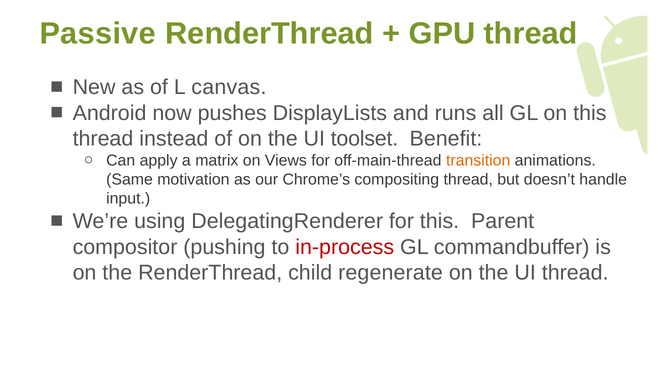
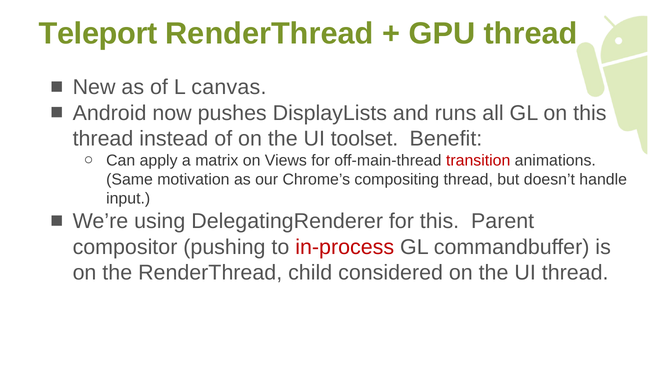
Passive: Passive -> Teleport (98, 34)
transition colour: orange -> red (478, 161)
regenerate: regenerate -> considered (391, 273)
